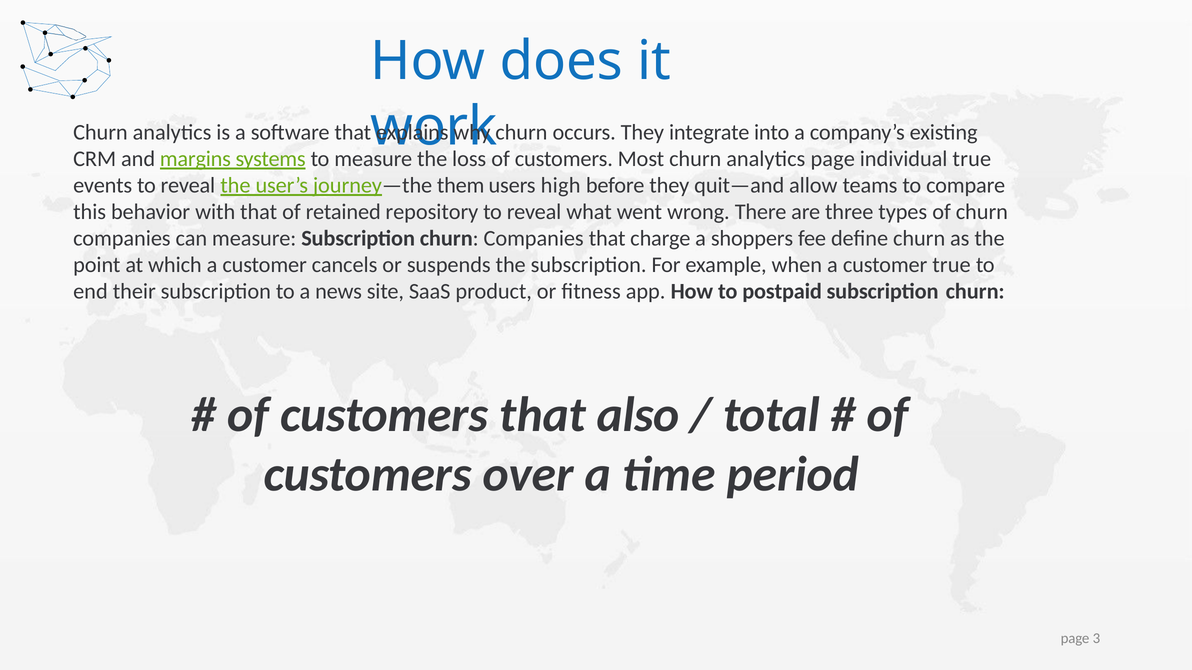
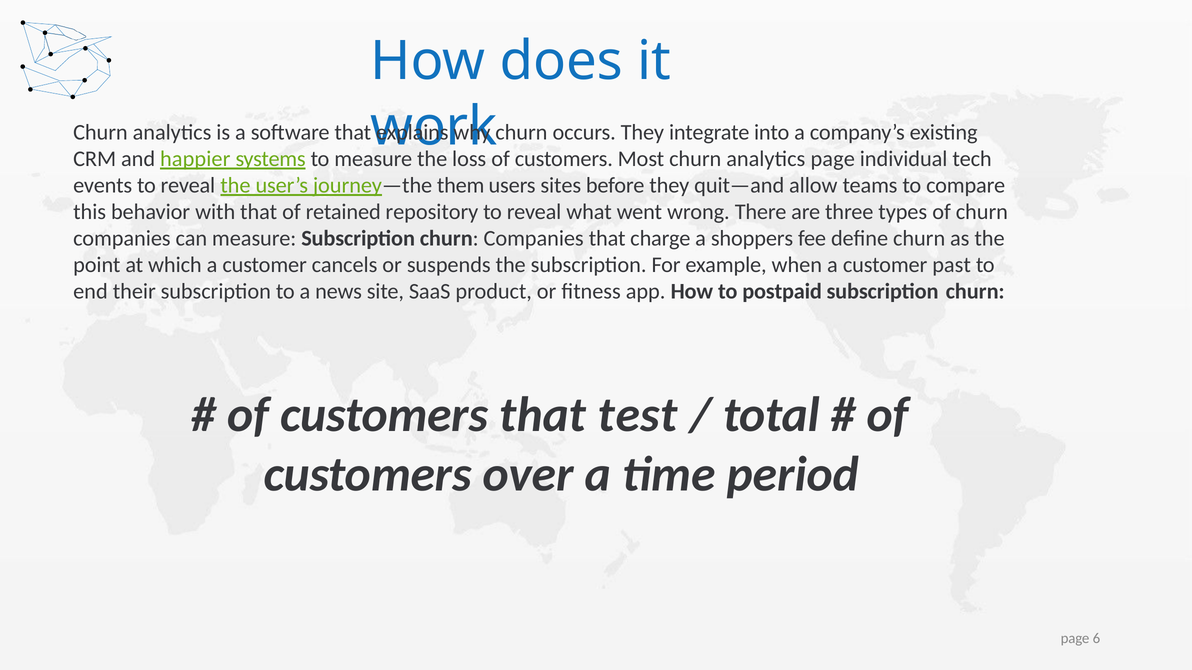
margins: margins -> happier (195, 159)
individual true: true -> tech (972, 159)
high: high -> sites (561, 185)
customer true: true -> past (952, 265)
also: also -> test (638, 415)
3: 3 -> 6 (1097, 639)
